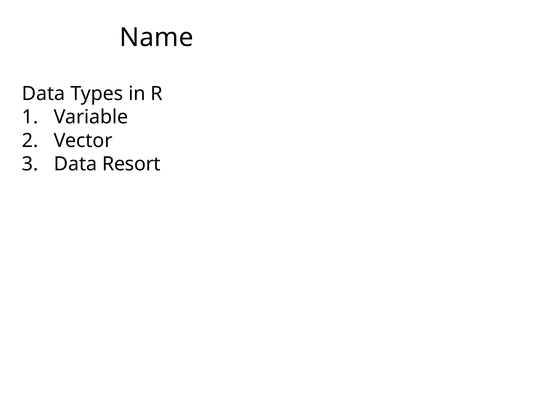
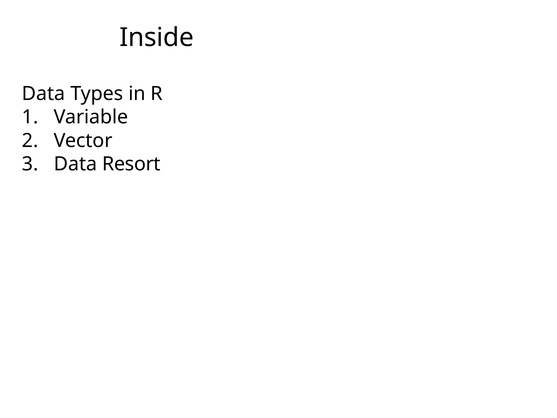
Name: Name -> Inside (157, 38)
